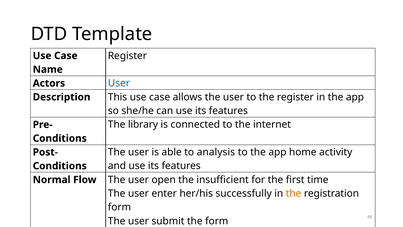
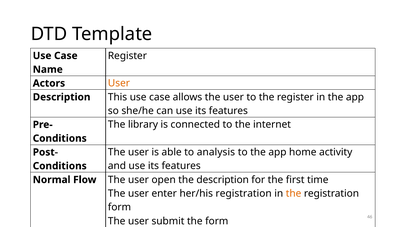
User colour: blue -> orange (119, 83)
the insufficient: insufficient -> description (223, 180)
her/his successfully: successfully -> registration (244, 193)
